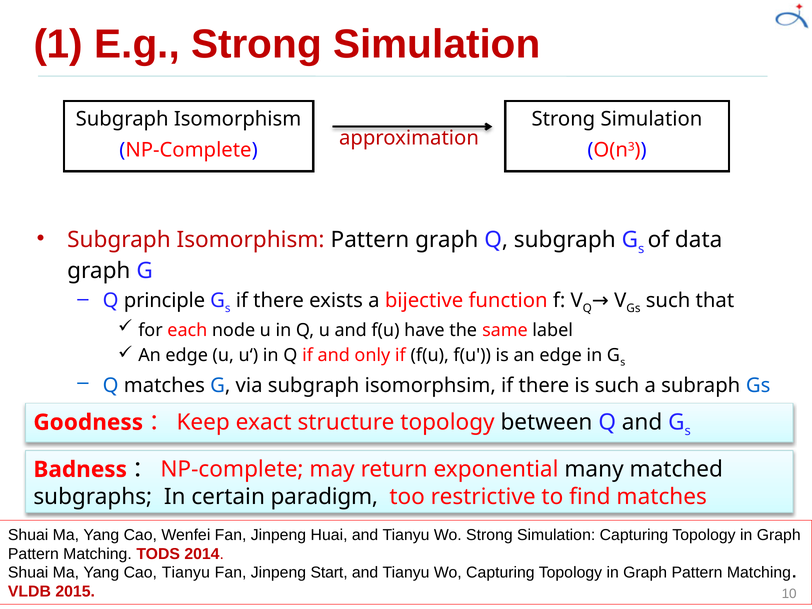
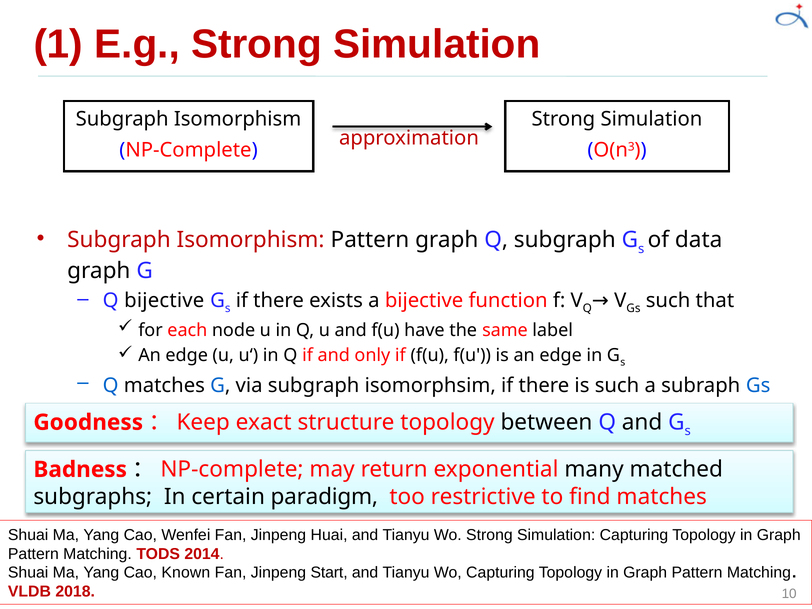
Q principle: principle -> bijective (164, 300)
Cao Tianyu: Tianyu -> Known (186, 573)
2015: 2015 -> 2018 (75, 592)
